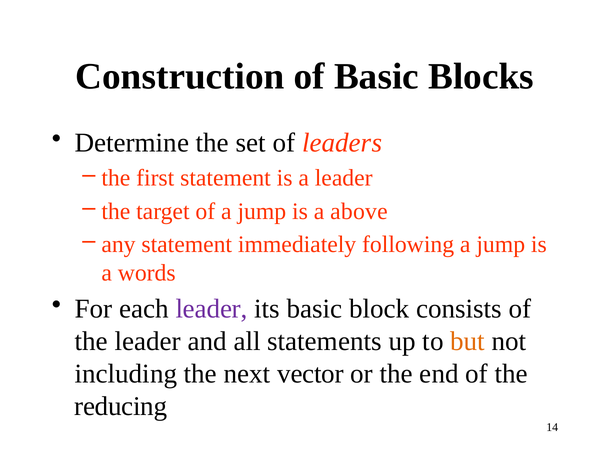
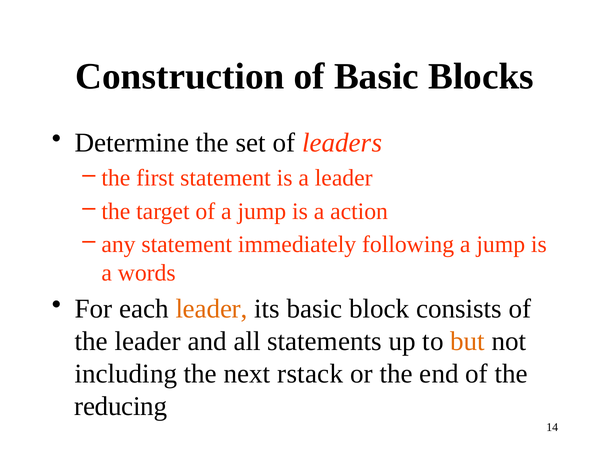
above: above -> action (359, 211)
leader colour: purple -> orange (212, 309)
vector: vector -> rstack (310, 374)
